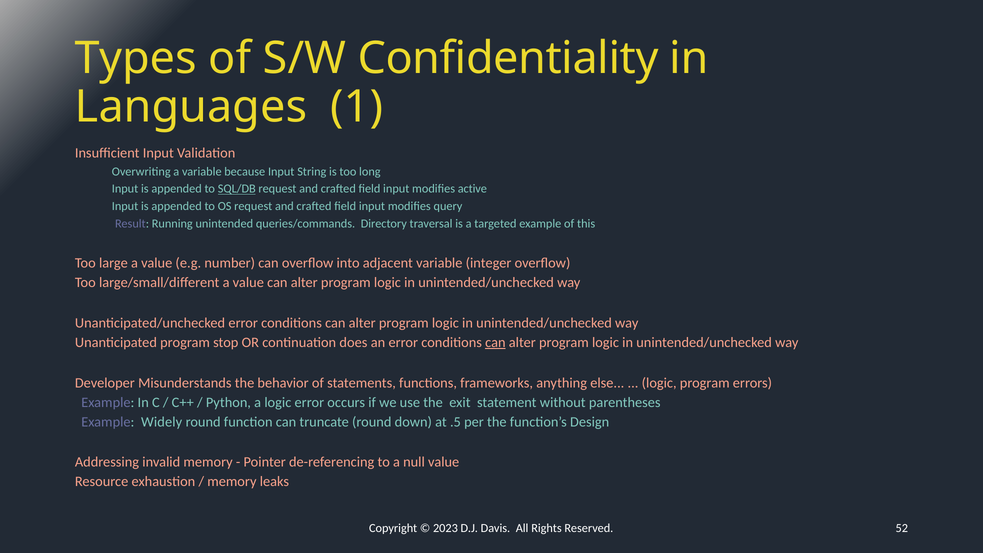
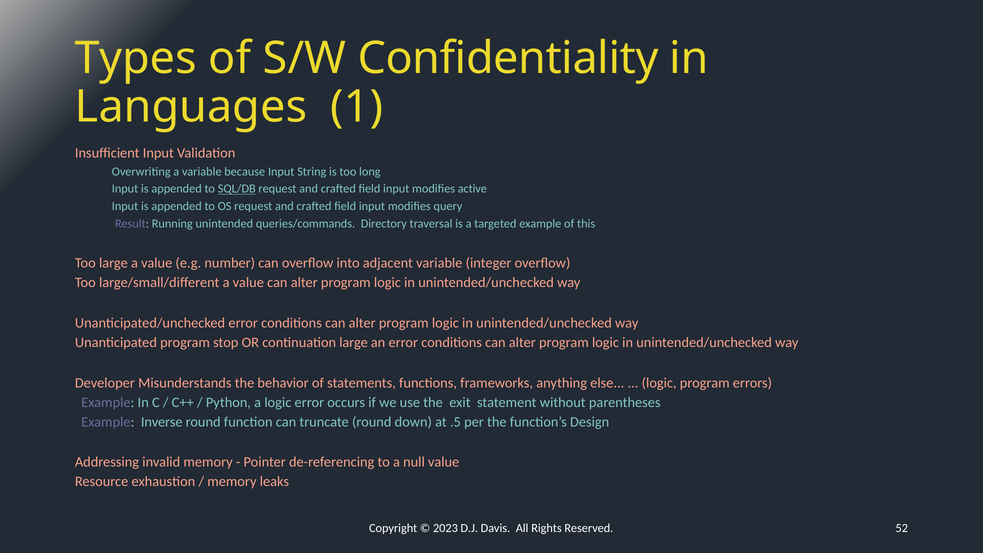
continuation does: does -> large (354, 342)
can underline: present -> none (495, 342)
Widely: Widely -> Inverse (162, 422)
